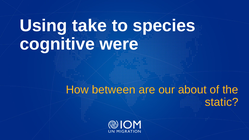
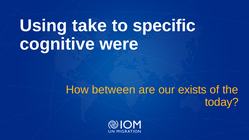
species: species -> specific (164, 26)
about: about -> exists (192, 90)
static: static -> today (222, 102)
